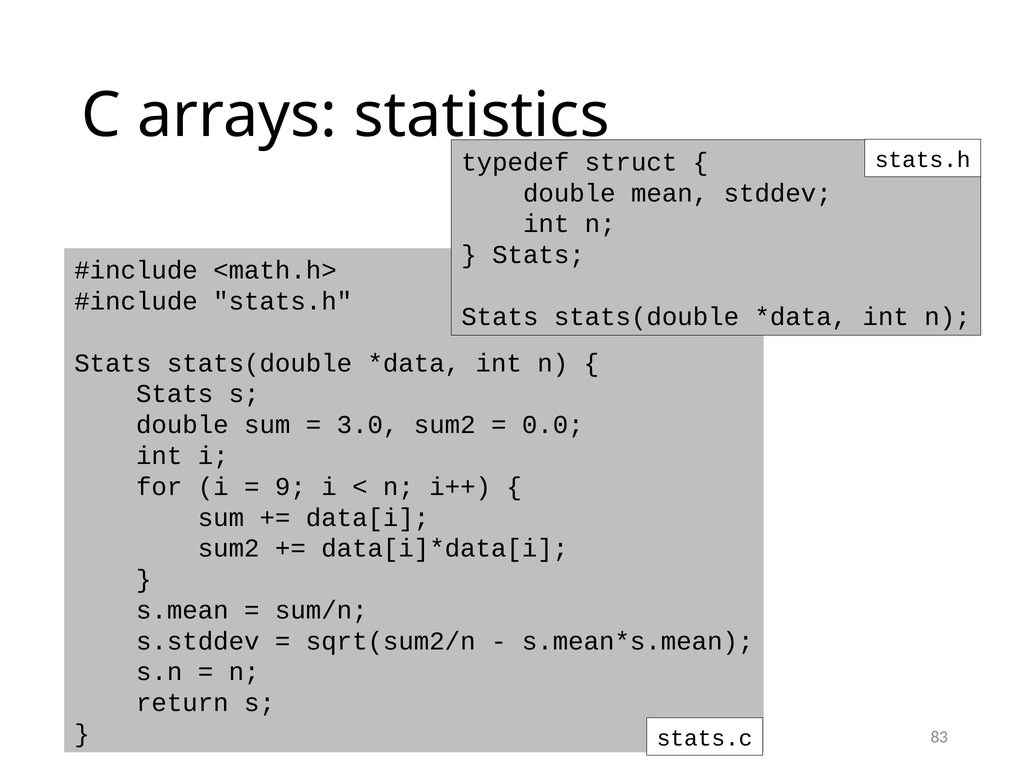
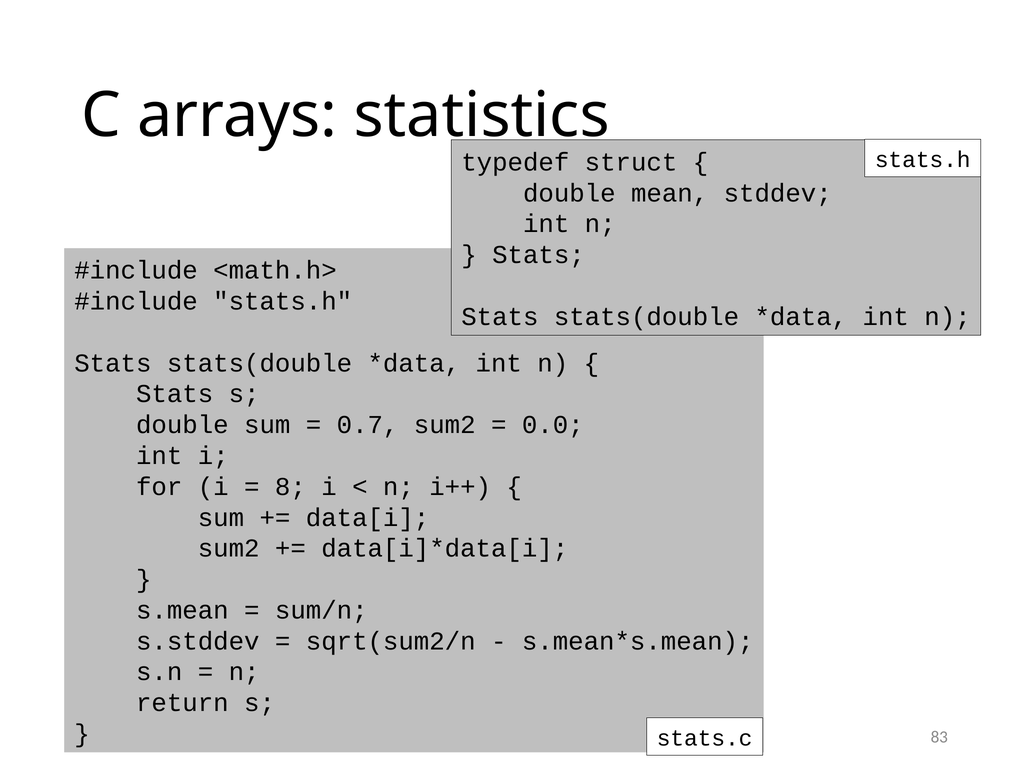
3.0: 3.0 -> 0.7 (368, 425)
9: 9 -> 8 (290, 486)
